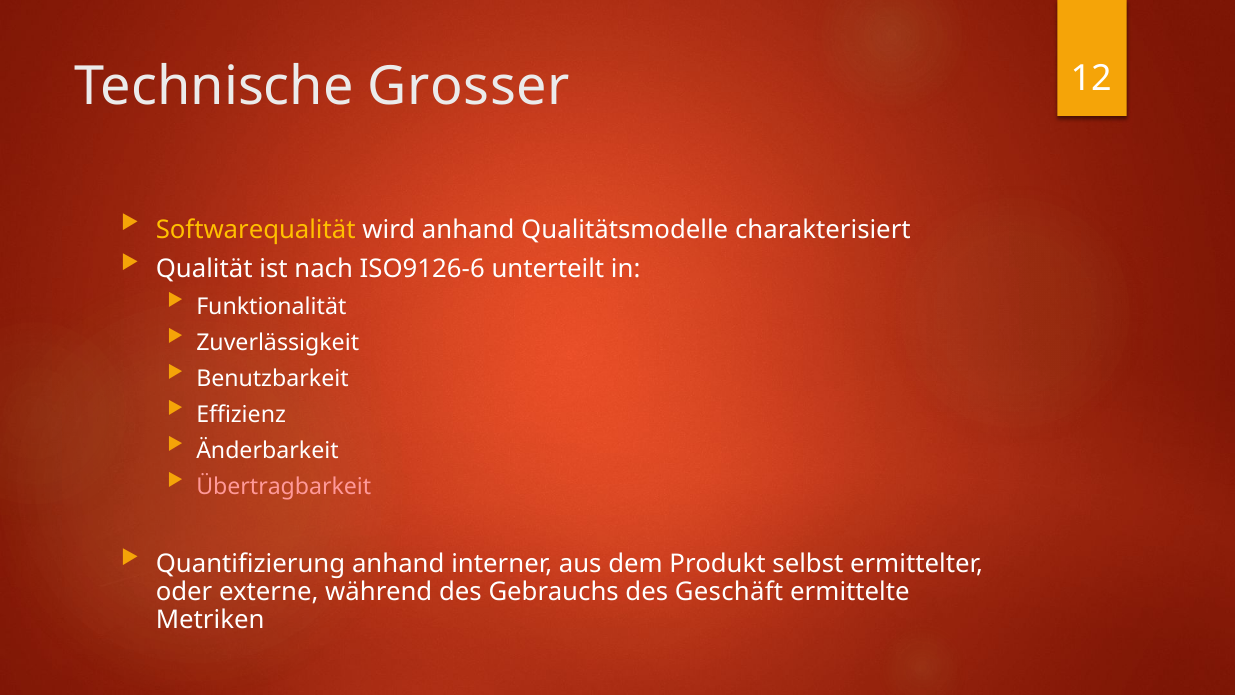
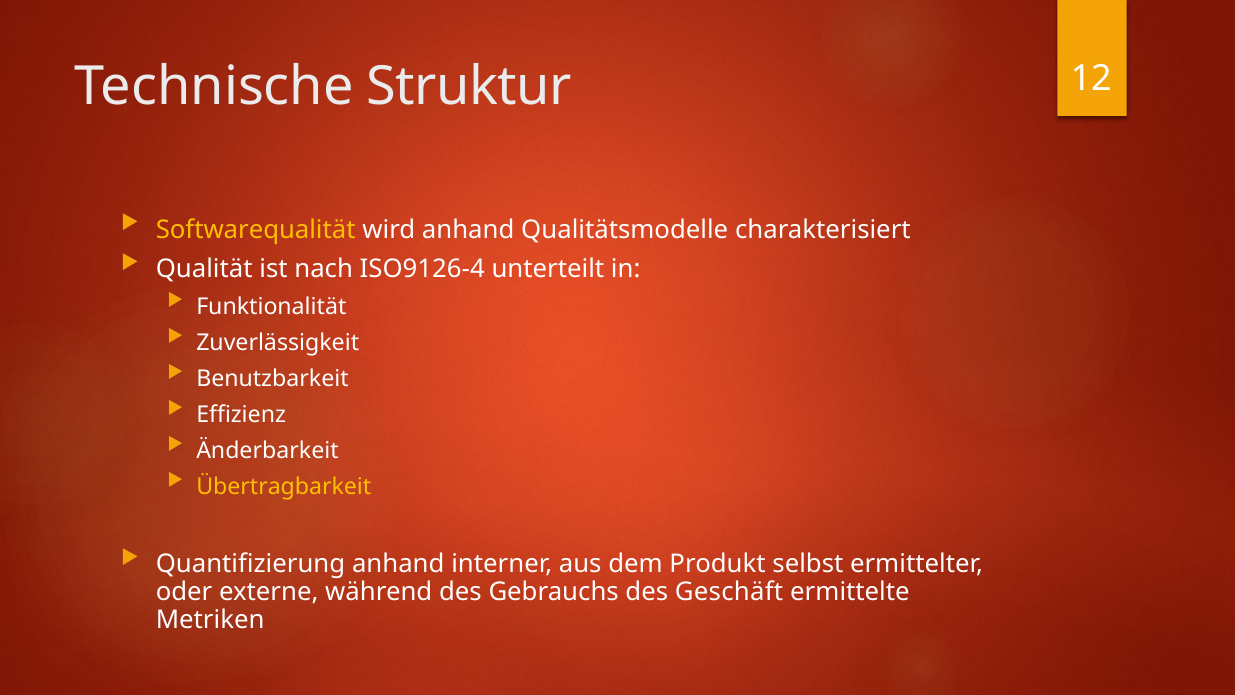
Grosser: Grosser -> Struktur (469, 87)
ISO9126-6: ISO9126-6 -> ISO9126-4 (422, 269)
Übertragbarkeit colour: pink -> yellow (284, 487)
